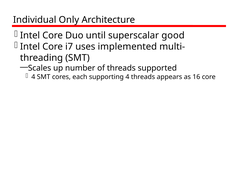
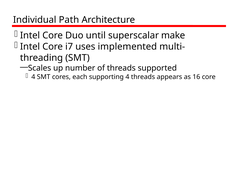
Only: Only -> Path (69, 20)
good: good -> make (173, 35)
